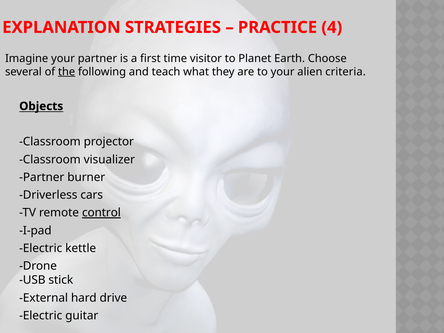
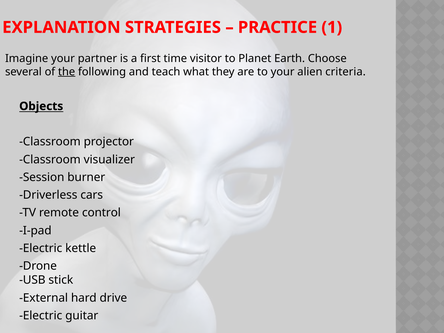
4: 4 -> 1 (332, 27)
Partner: Partner -> Session (42, 177)
control underline: present -> none (101, 213)
